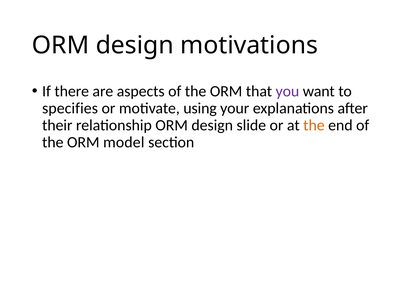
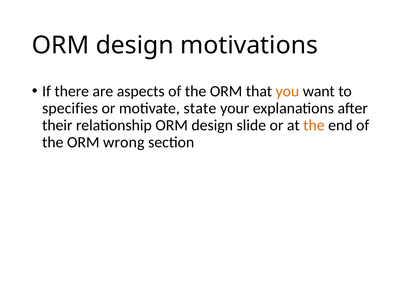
you colour: purple -> orange (287, 92)
using: using -> state (200, 109)
model: model -> wrong (124, 143)
